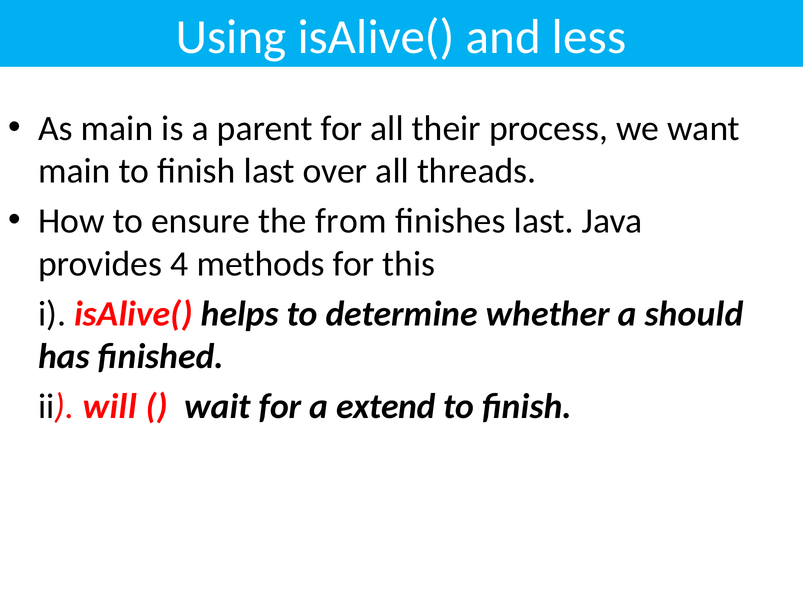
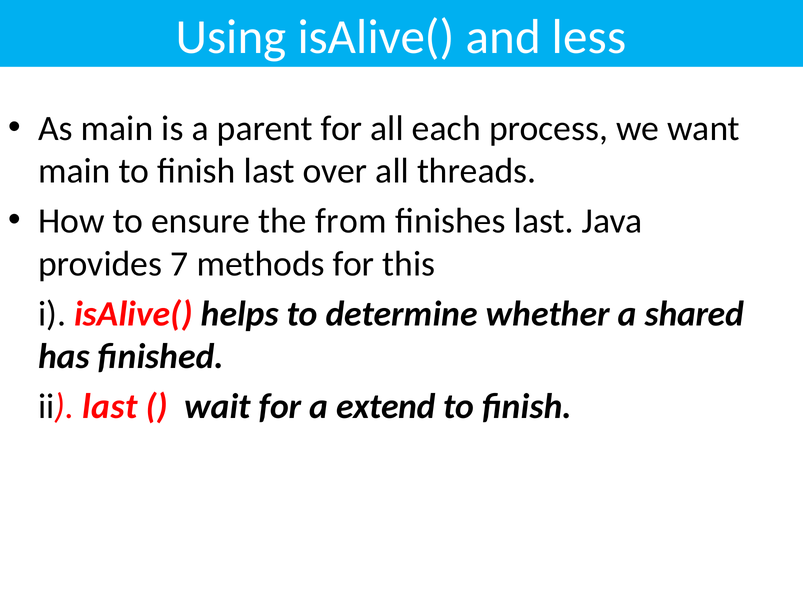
their: their -> each (446, 128)
4: 4 -> 7 (179, 264)
should: should -> shared (694, 314)
ii will: will -> last (110, 407)
